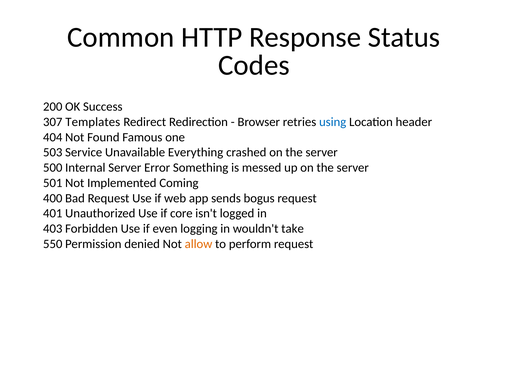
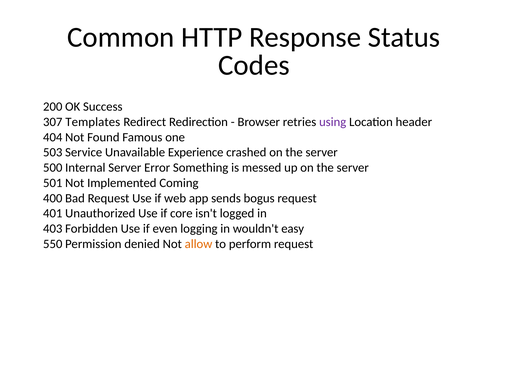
using colour: blue -> purple (333, 122)
Everything: Everything -> Experience (196, 152)
take: take -> easy (293, 229)
